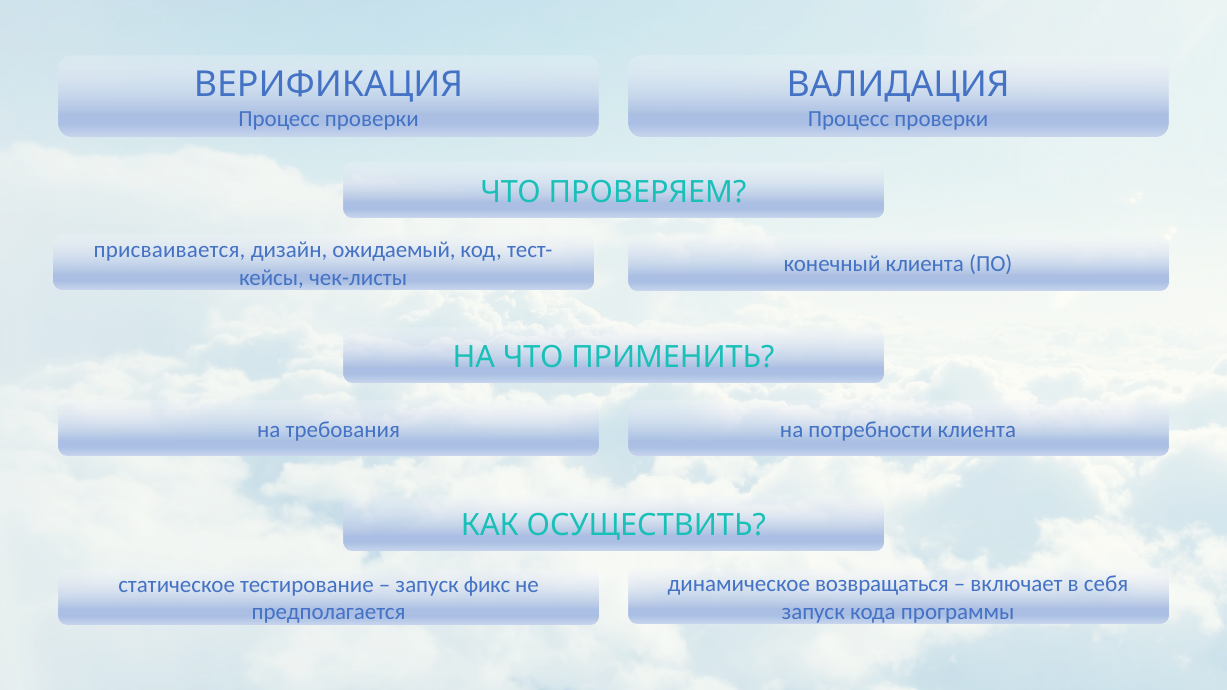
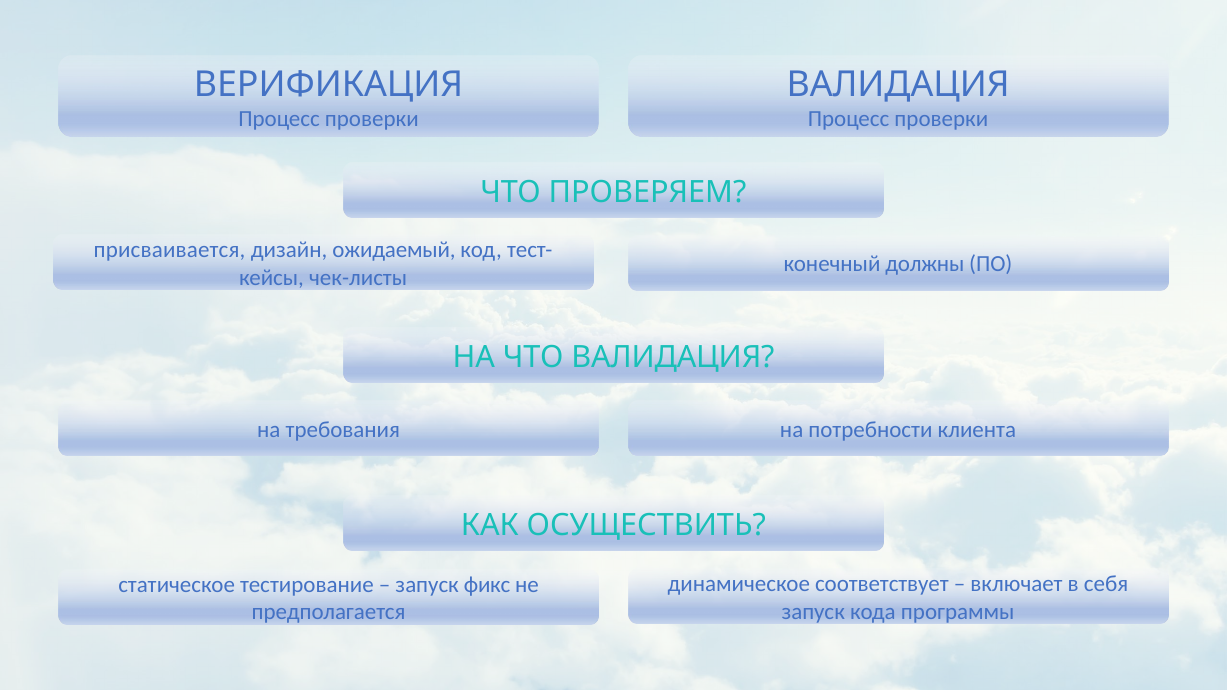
конечный клиента: клиента -> должны (925, 264)
ЧТО ПРИМЕНИТЬ: ПРИМЕНИТЬ -> ВАЛИДАЦИЯ (673, 357)
возвращаться: возвращаться -> соответствует (882, 584)
